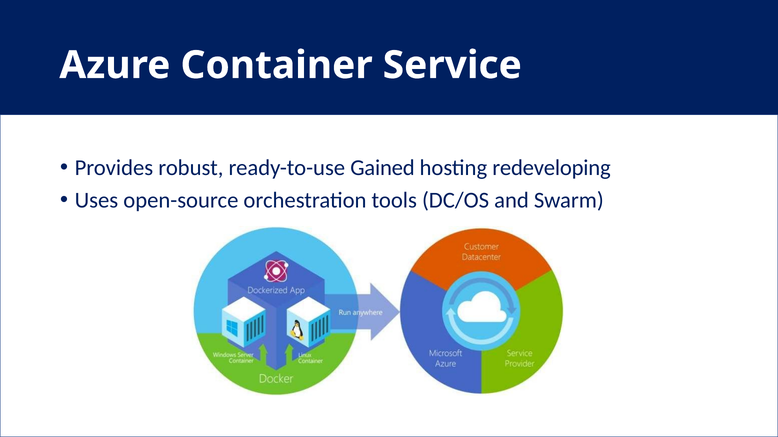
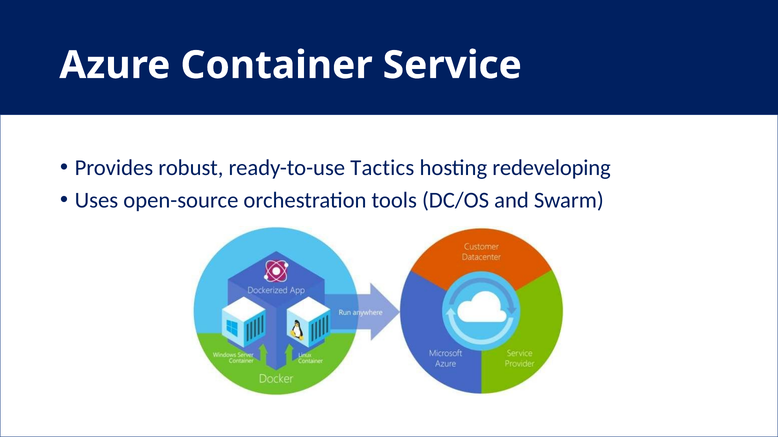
Gained: Gained -> Tactics (382, 168)
